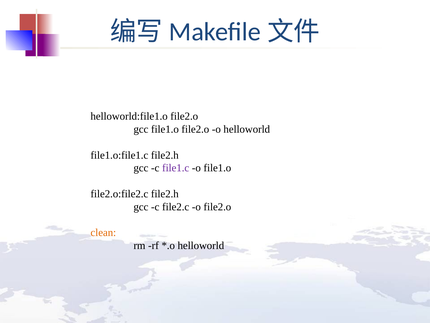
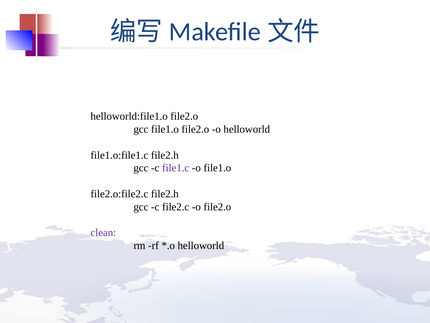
clean colour: orange -> purple (103, 232)
